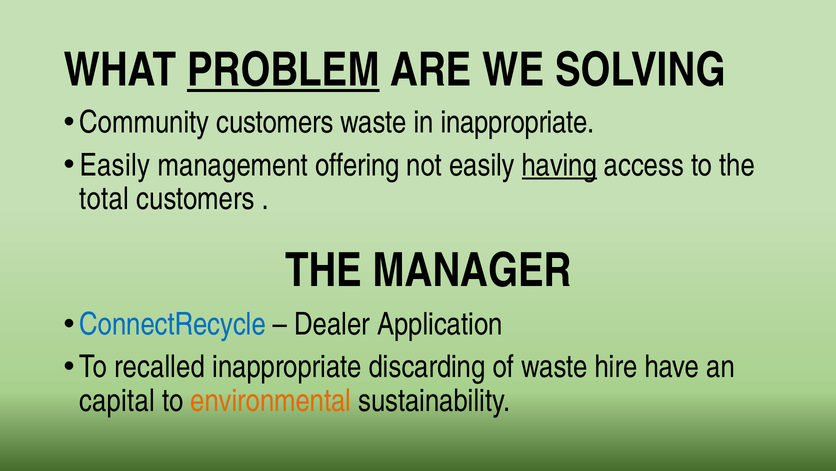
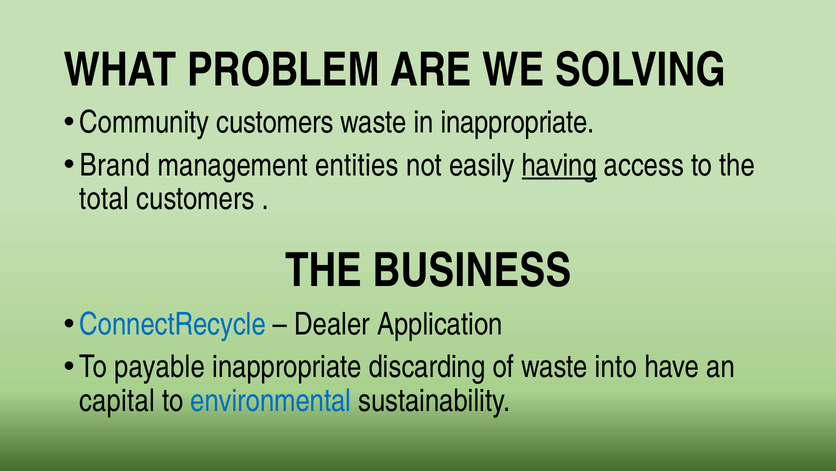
PROBLEM underline: present -> none (283, 70)
Easily: Easily -> Brand (115, 165)
offering: offering -> entities (357, 165)
MANAGER: MANAGER -> BUSINESS (472, 271)
recalled: recalled -> payable (160, 366)
hire: hire -> into (616, 366)
environmental colour: orange -> blue (271, 400)
